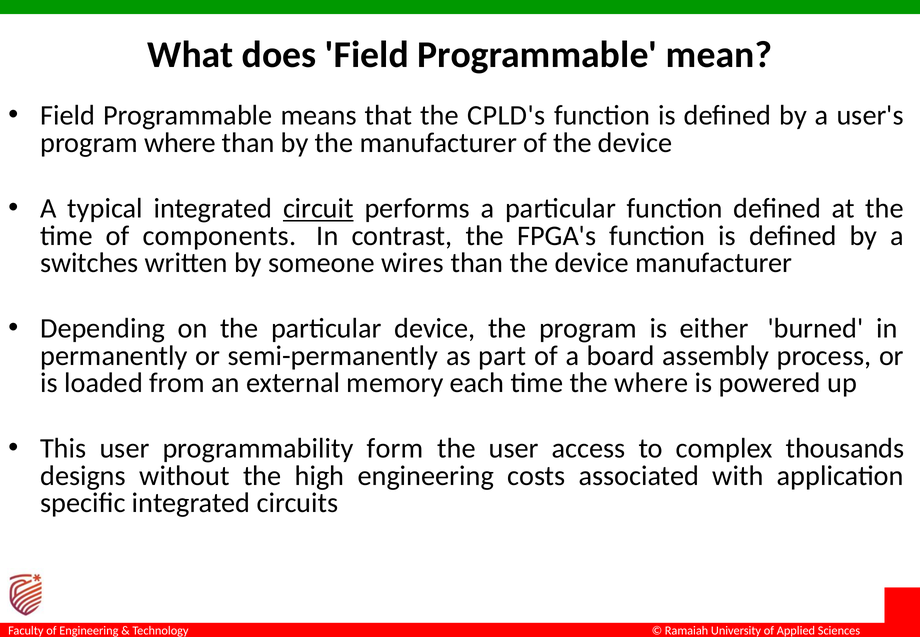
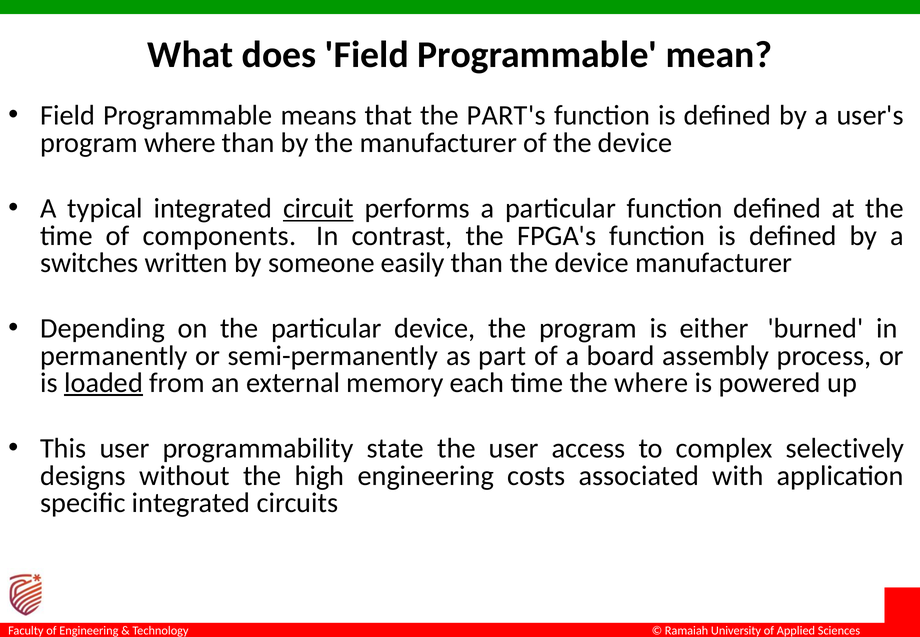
CPLD's: CPLD's -> PART's (506, 116)
wires: wires -> easily (413, 263)
loaded underline: none -> present (103, 383)
form: form -> state (395, 448)
thousands: thousands -> selectively (845, 448)
